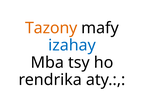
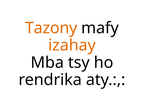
izahay colour: blue -> orange (72, 45)
